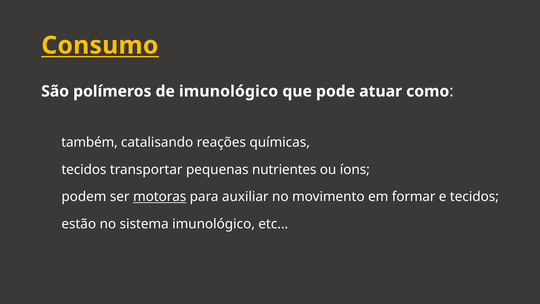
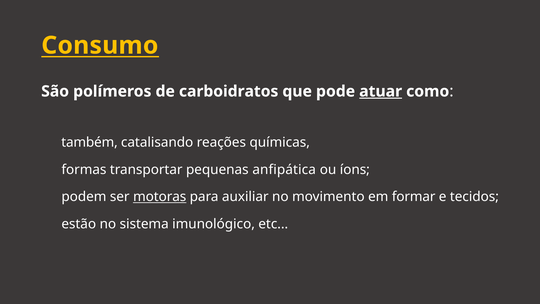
de imunológico: imunológico -> carboidratos (229, 91)
atuar underline: none -> present (381, 91)
tecidos: tecidos -> formas (84, 170)
nutrientes: nutrientes -> anfipática (284, 170)
